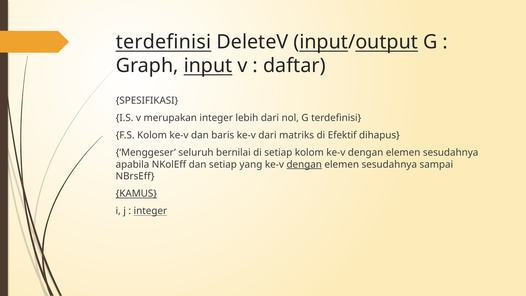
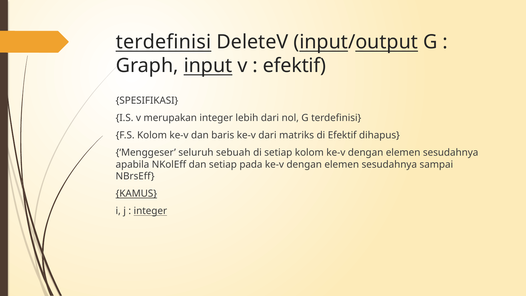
daftar: daftar -> efektif (295, 66)
bernilai: bernilai -> sebuah (233, 153)
yang: yang -> pada (251, 164)
dengan underline: present -> none (304, 164)
